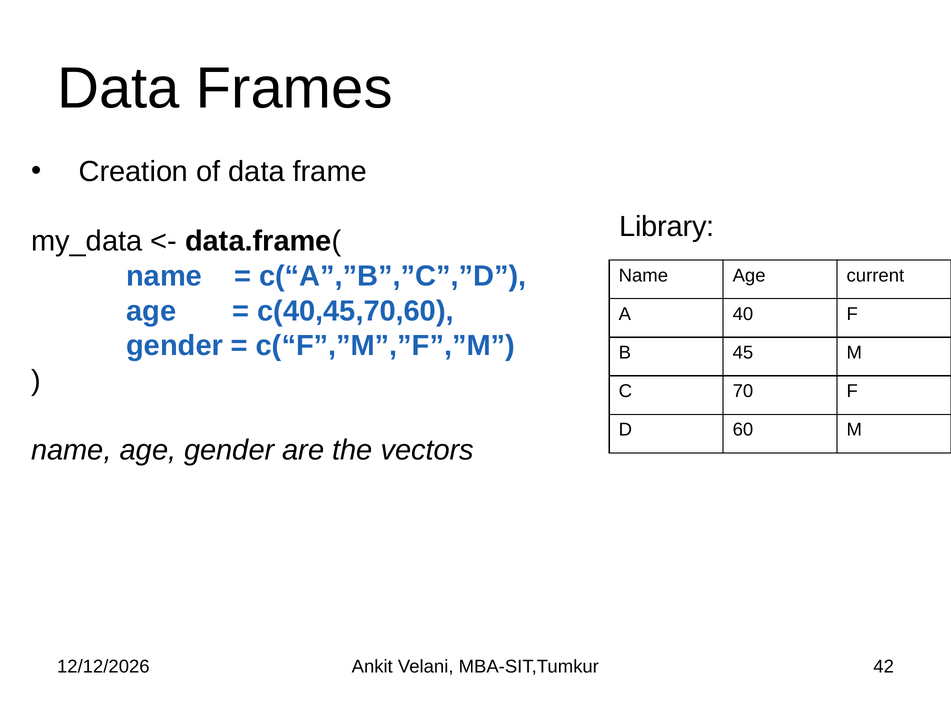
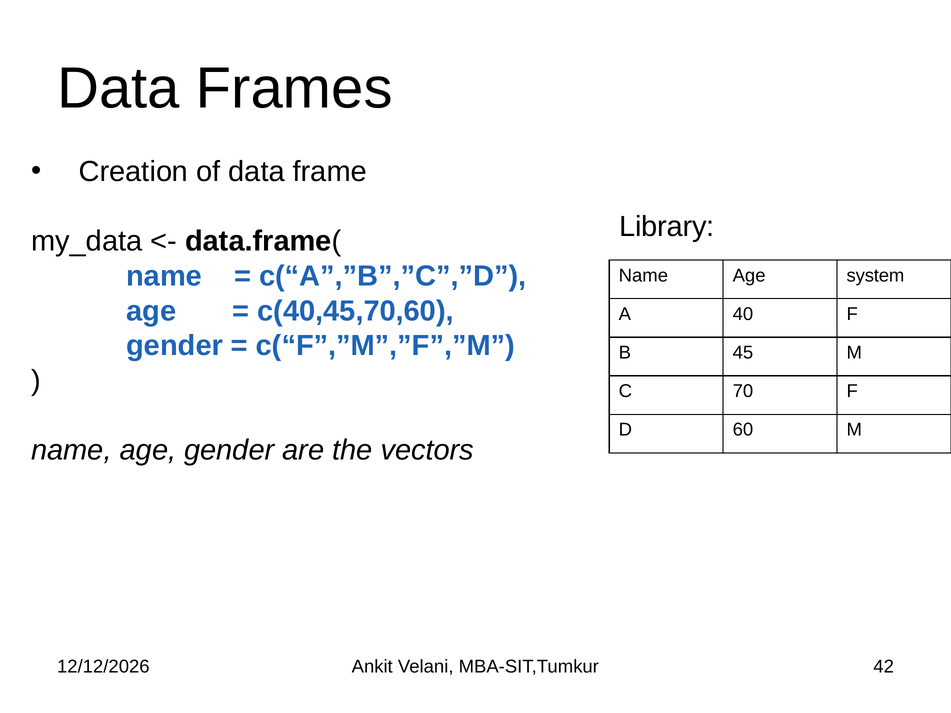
current: current -> system (875, 276)
